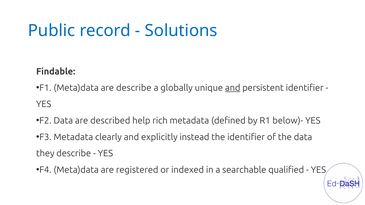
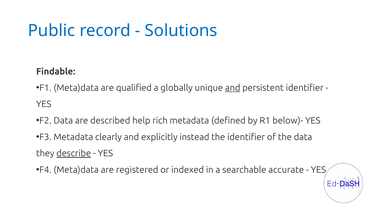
are describe: describe -> qualified (134, 88)
describe underline: none -> present (74, 154)
qualified: qualified -> accurate (286, 170)
